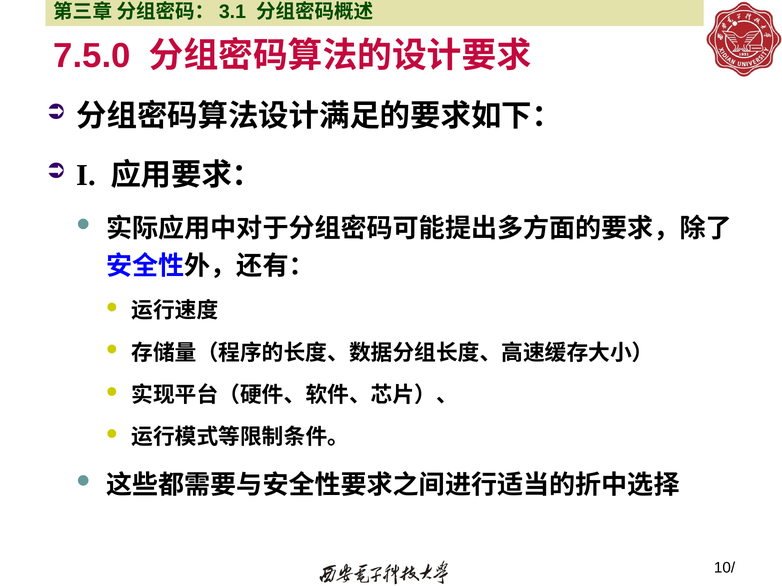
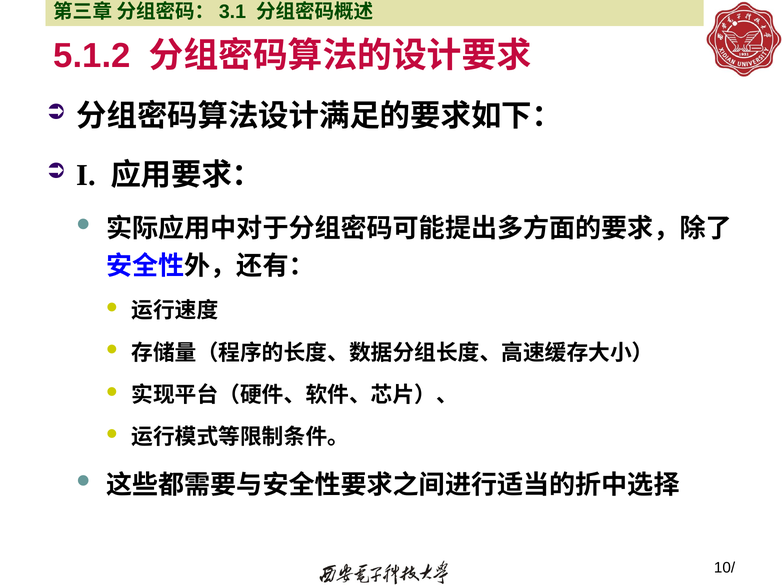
7.5.0: 7.5.0 -> 5.1.2 (92, 56)
